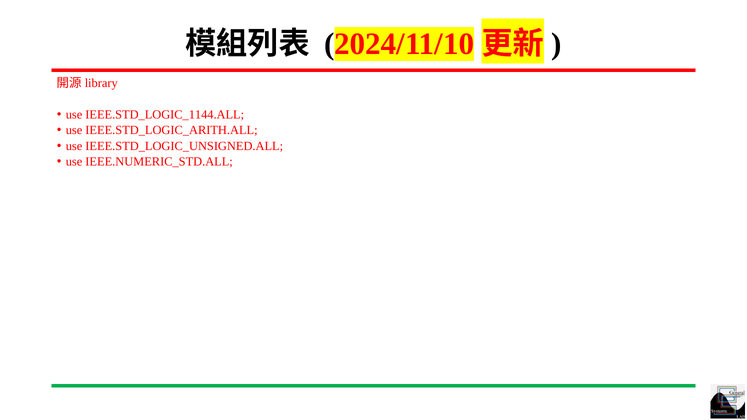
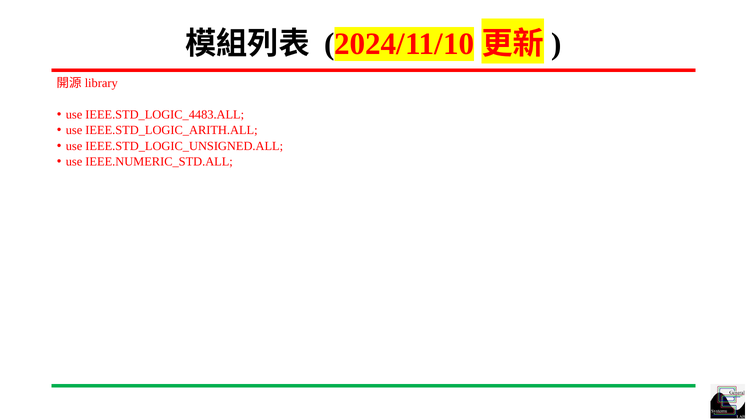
IEEE.STD_LOGIC_1144.ALL: IEEE.STD_LOGIC_1144.ALL -> IEEE.STD_LOGIC_4483.ALL (165, 115)
